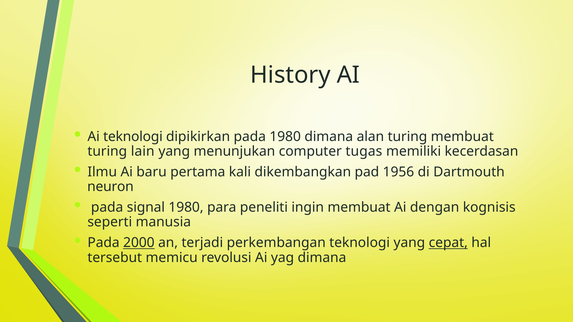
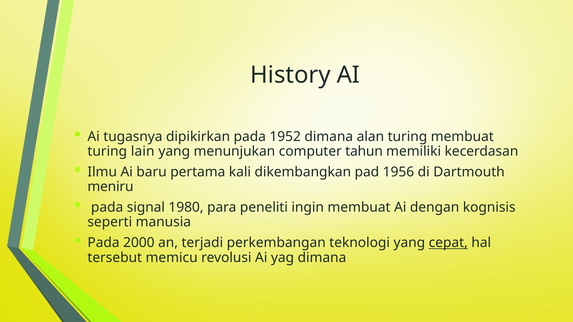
Ai teknologi: teknologi -> tugasnya (133, 137)
pada 1980: 1980 -> 1952 (285, 137)
tugas: tugas -> tahun (364, 151)
neuron: neuron -> meniru (110, 187)
2000 underline: present -> none (139, 243)
